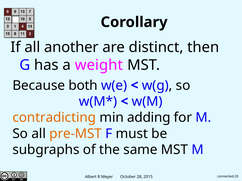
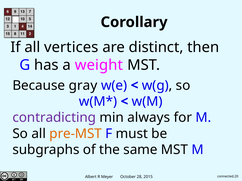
another: another -> vertices (71, 47)
both: both -> gray (83, 86)
contradicting colour: orange -> purple (54, 118)
adding: adding -> always (149, 118)
